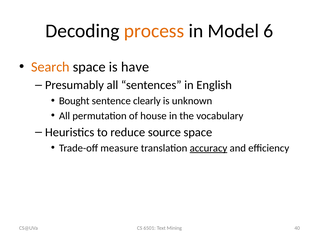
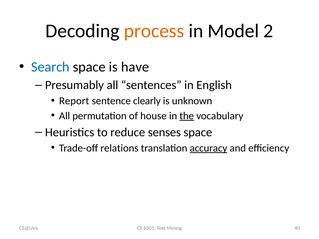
6: 6 -> 2 (268, 31)
Search colour: orange -> blue (50, 67)
Bought: Bought -> Report (74, 101)
the underline: none -> present (187, 116)
source: source -> senses (164, 132)
measure: measure -> relations (119, 148)
